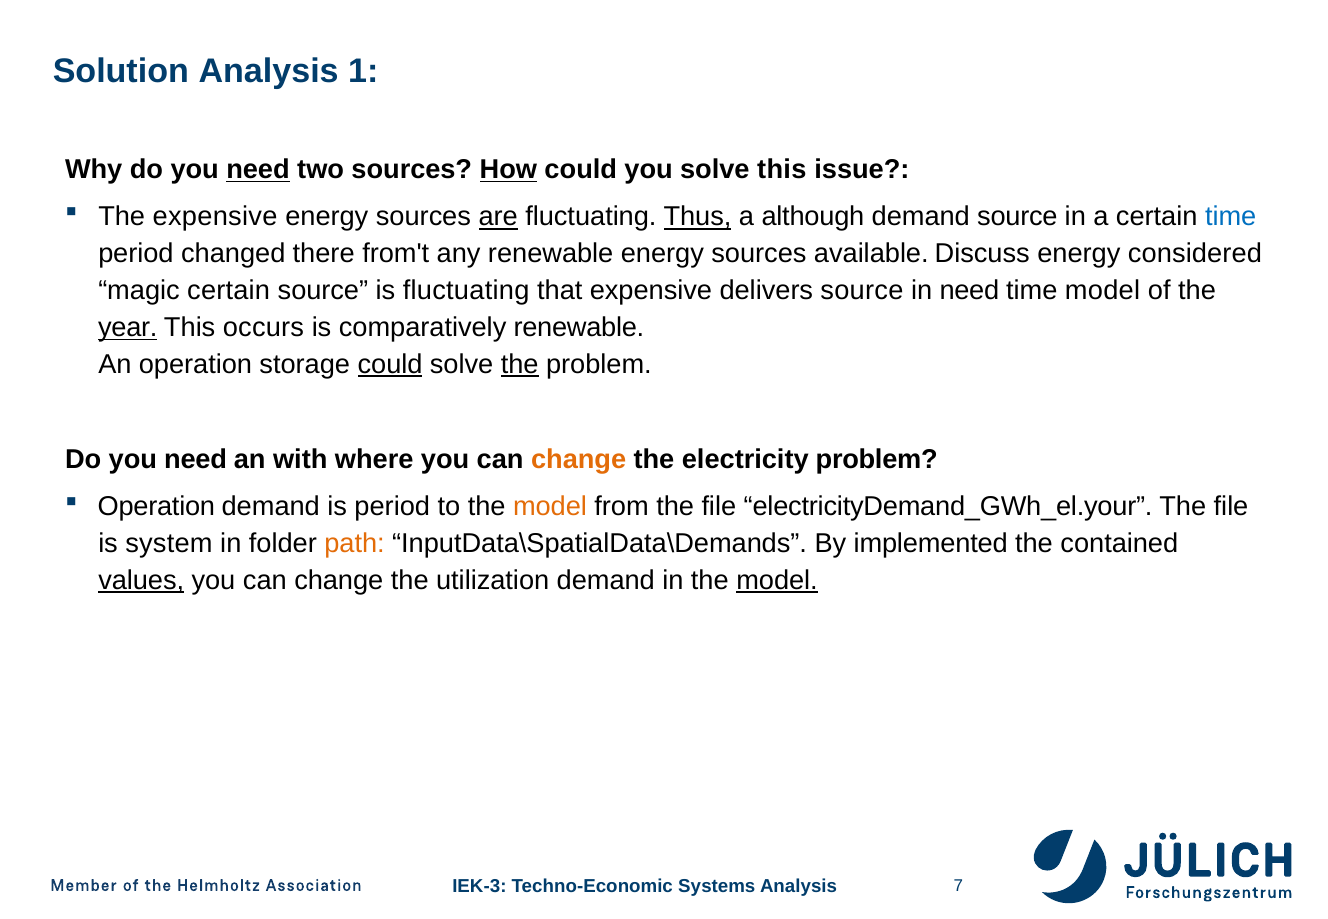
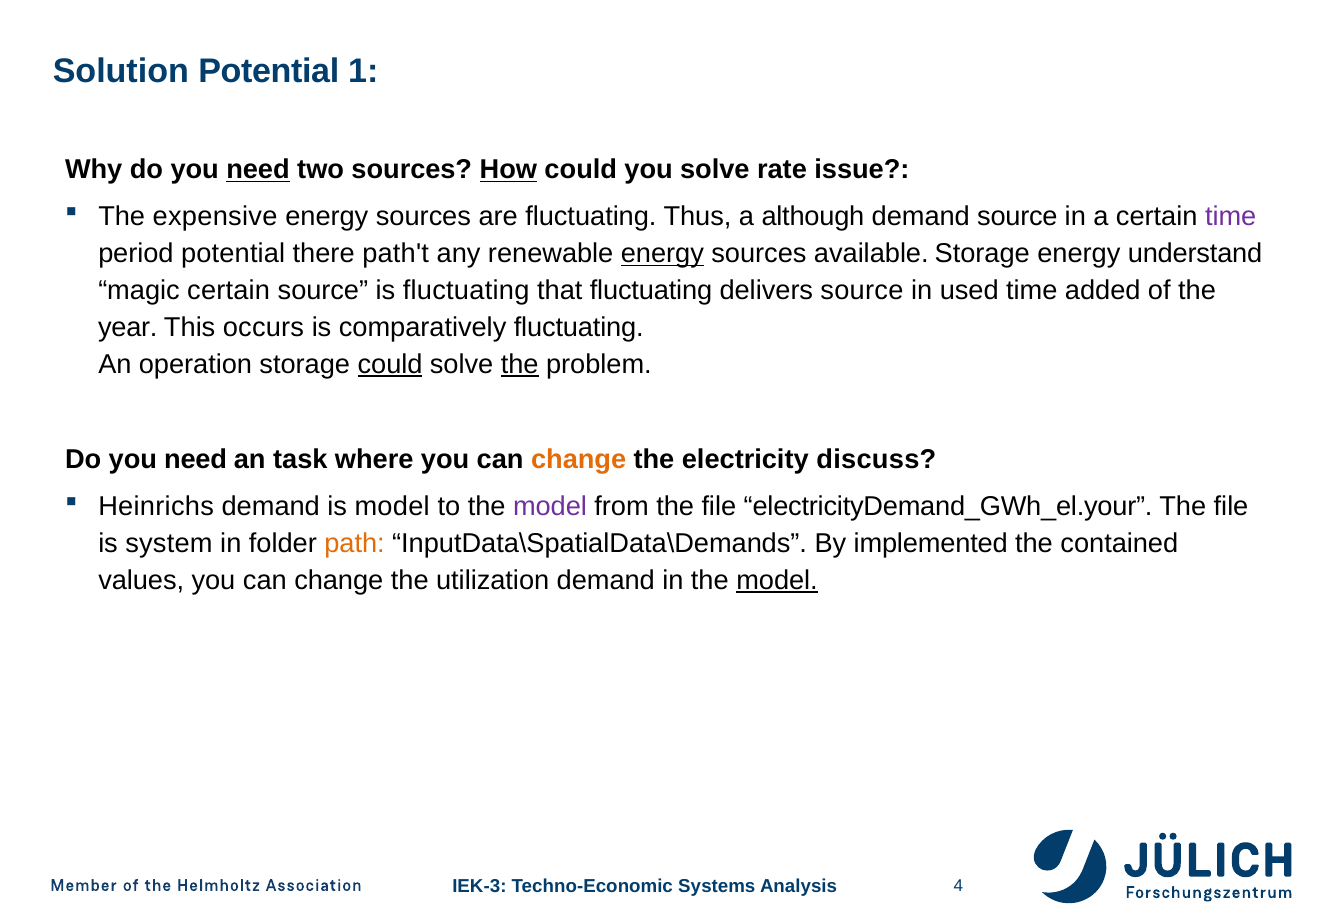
Solution Analysis: Analysis -> Potential (269, 72)
solve this: this -> rate (782, 170)
are underline: present -> none (498, 217)
Thus underline: present -> none (698, 217)
time colour: blue -> purple (1231, 217)
period changed: changed -> potential (233, 254)
from't: from't -> path't (396, 254)
energy underline: none -> present (662, 254)
available Discuss: Discuss -> Storage (982, 254)
considered: considered -> understand (1195, 254)
that expensive: expensive -> fluctuating (651, 291)
in need: need -> used (969, 291)
time model: model -> added (1103, 291)
year underline: present -> none (128, 328)
comparatively renewable: renewable -> fluctuating (579, 328)
with: with -> task (300, 459)
electricity problem: problem -> discuss (876, 459)
Operation: Operation -> Heinrichs (156, 507)
is period: period -> model (392, 507)
model colour: orange -> purple (550, 507)
values underline: present -> none (141, 581)
7: 7 -> 4 (958, 886)
